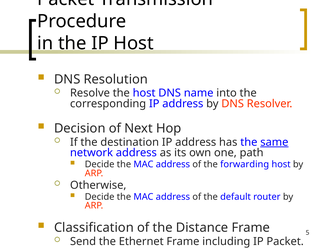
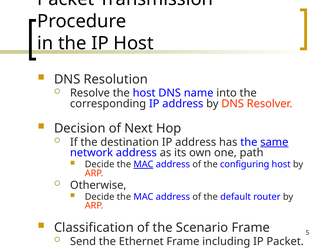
MAC underline: none -> present (143, 164)
forwarding: forwarding -> configuring (245, 164)
Distance: Distance -> Scenario (202, 228)
